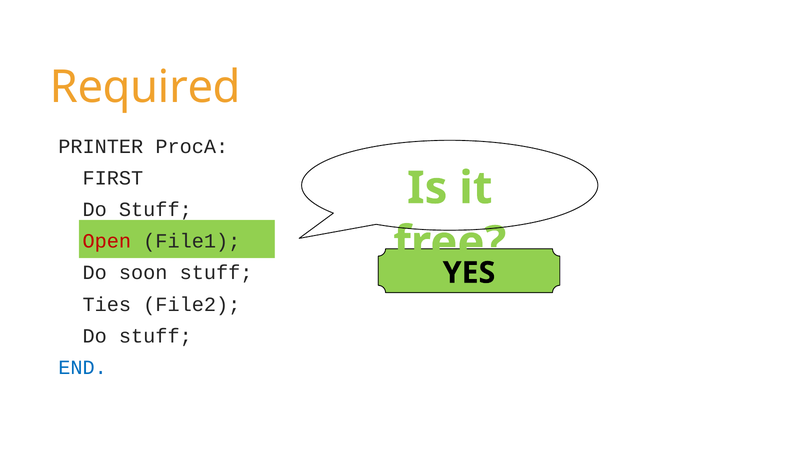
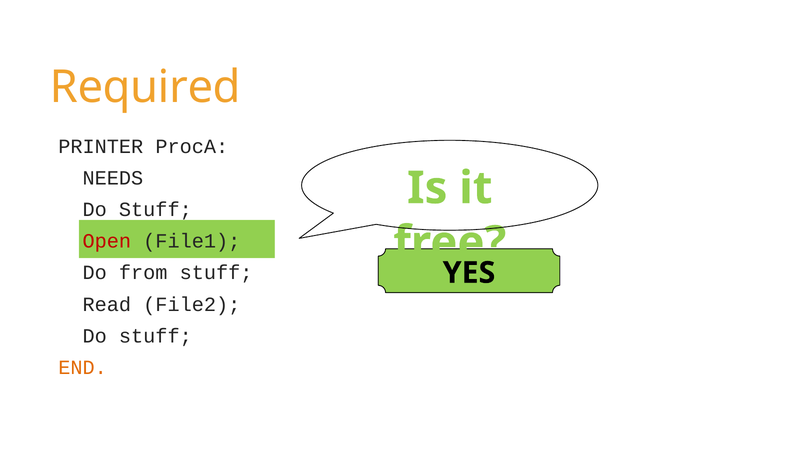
FIRST: FIRST -> NEEDS (113, 178)
soon: soon -> from (143, 273)
Ties: Ties -> Read (107, 304)
END colour: blue -> orange (83, 368)
